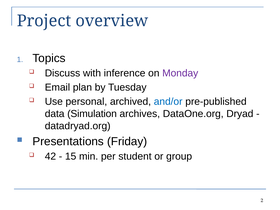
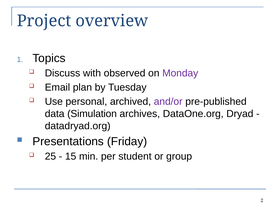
inference: inference -> observed (125, 73)
and/or colour: blue -> purple (168, 102)
42: 42 -> 25 (50, 156)
